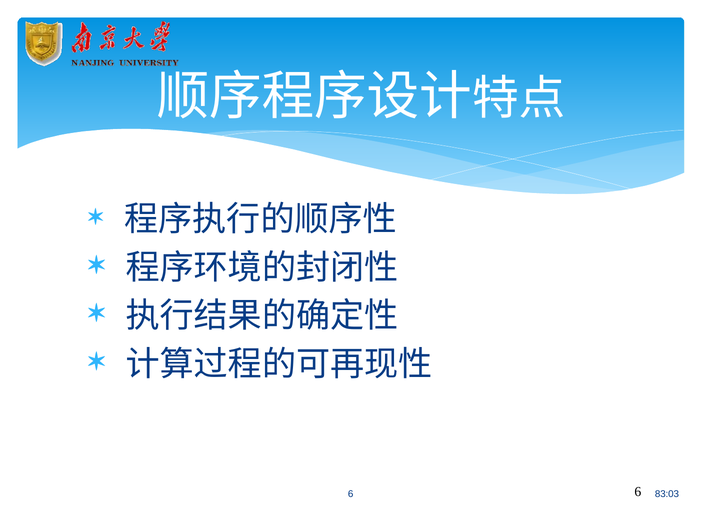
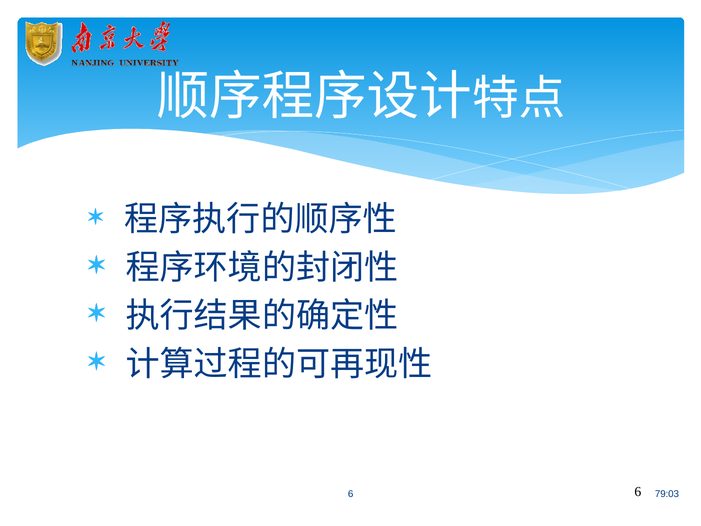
83:03: 83:03 -> 79:03 (667, 494)
